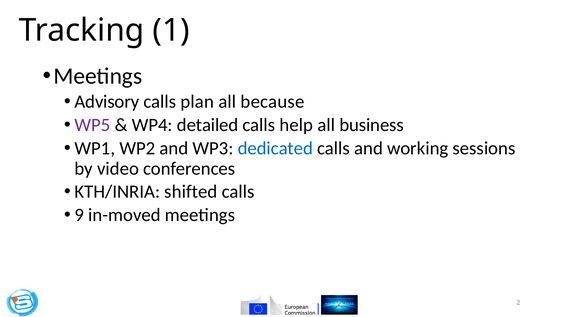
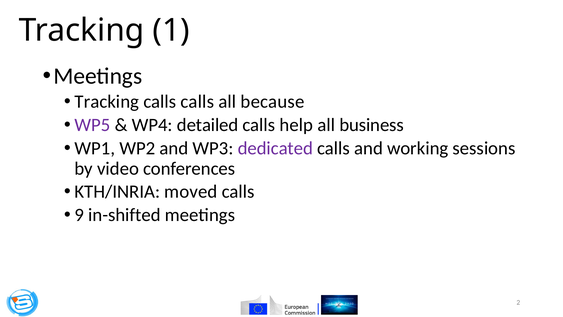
Advisory: Advisory -> Tracking (107, 102)
calls plan: plan -> calls (197, 102)
dedicated colour: blue -> purple (275, 148)
shifted: shifted -> moved (191, 192)
in-moved: in-moved -> in-shifted (125, 215)
